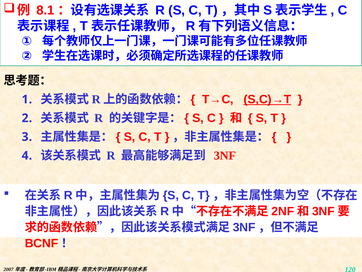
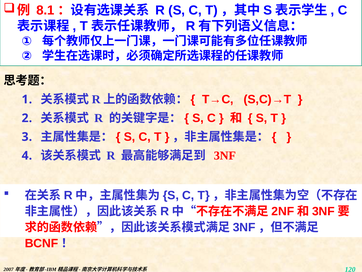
S,C)→T underline: present -> none (267, 99)
